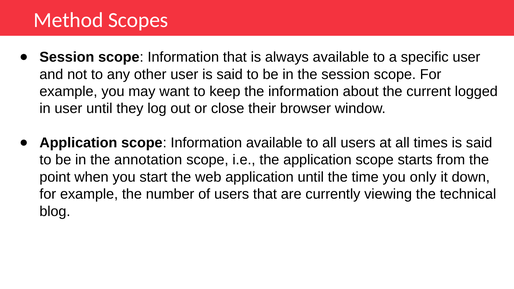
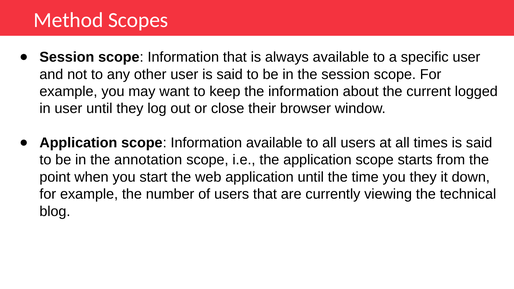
you only: only -> they (423, 177)
